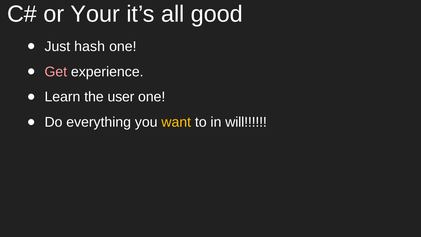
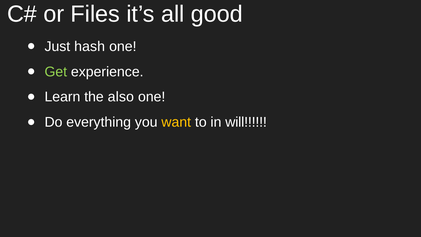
Your: Your -> Files (95, 14)
Get colour: pink -> light green (56, 72)
user: user -> also (121, 97)
